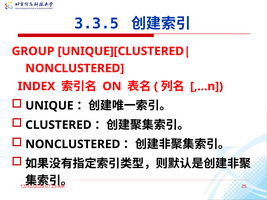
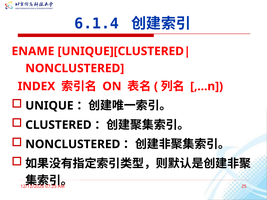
3.3.5: 3.3.5 -> 6.1.4 (97, 24)
GROUP: GROUP -> ENAME (33, 51)
